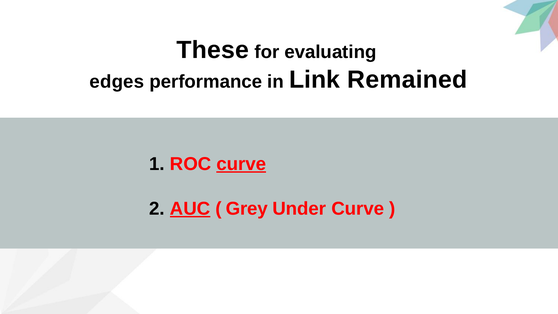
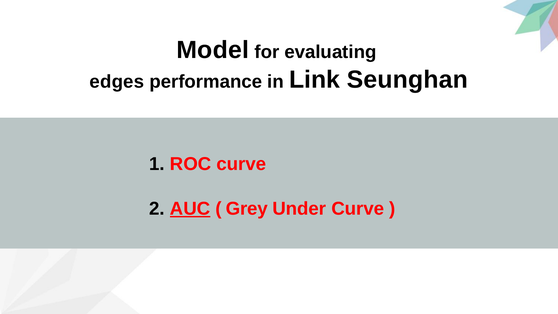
These: These -> Model (213, 50)
Remained: Remained -> Seunghan (407, 80)
curve underline: present -> none (241, 164)
